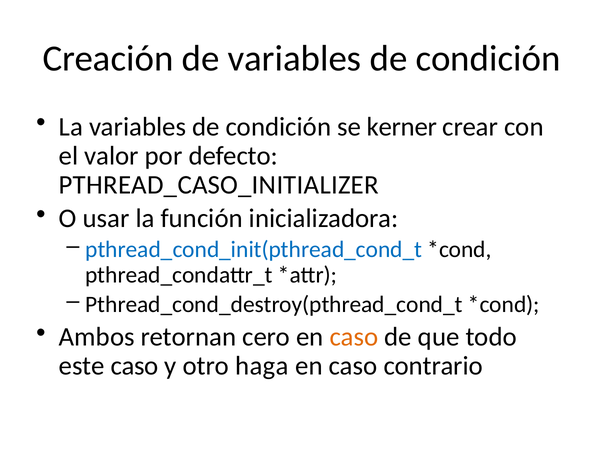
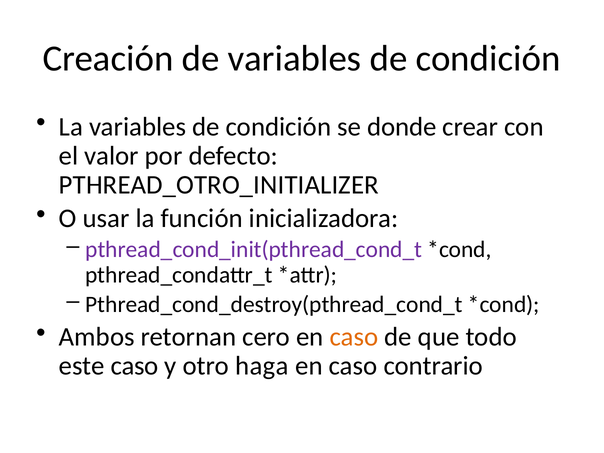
kerner: kerner -> donde (402, 127)
PTHREAD_CASO_INITIALIZER: PTHREAD_CASO_INITIALIZER -> PTHREAD_OTRO_INITIALIZER (219, 185)
pthread_cond_init(pthread_cond_t colour: blue -> purple (254, 250)
